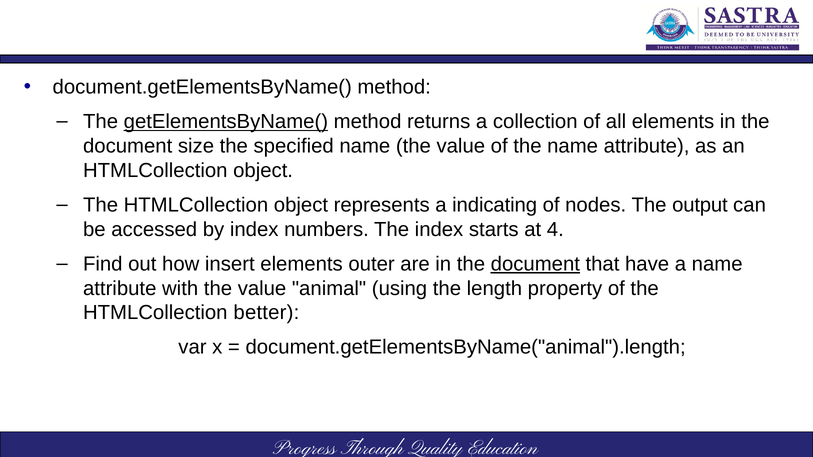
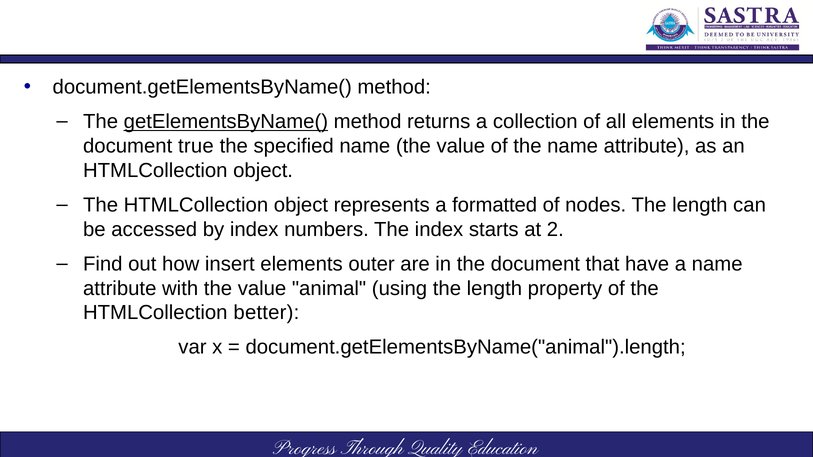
size: size -> true (196, 146)
indicating: indicating -> formatted (495, 205)
nodes The output: output -> length (700, 205)
4: 4 -> 2 (555, 230)
document underline: present -> none (535, 264)
